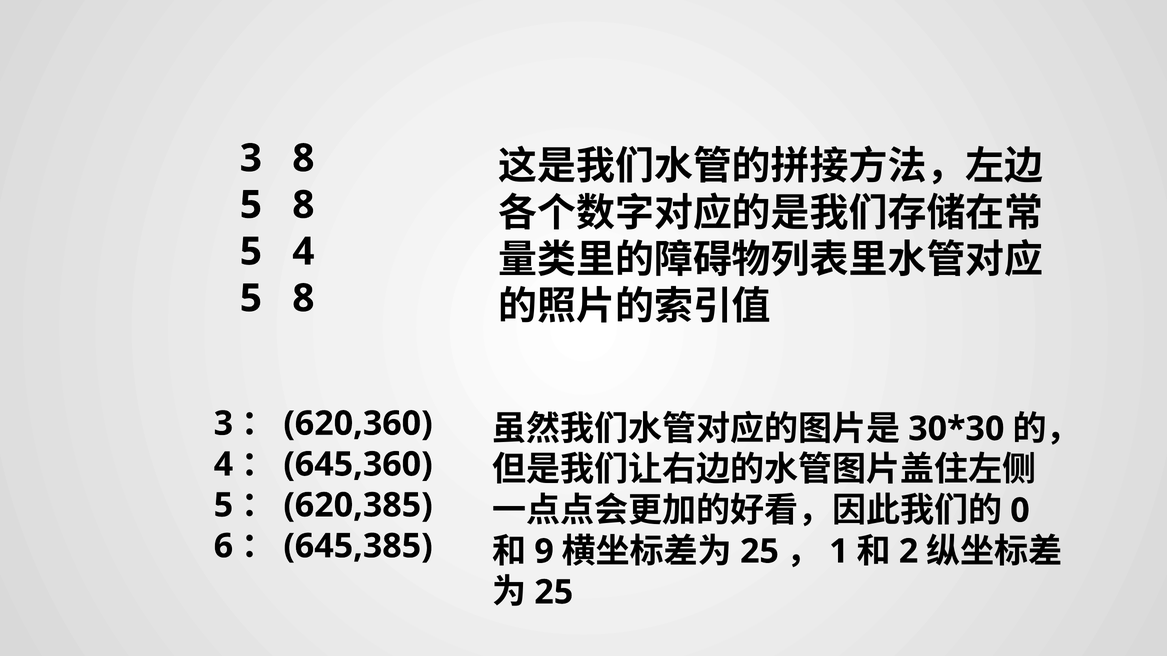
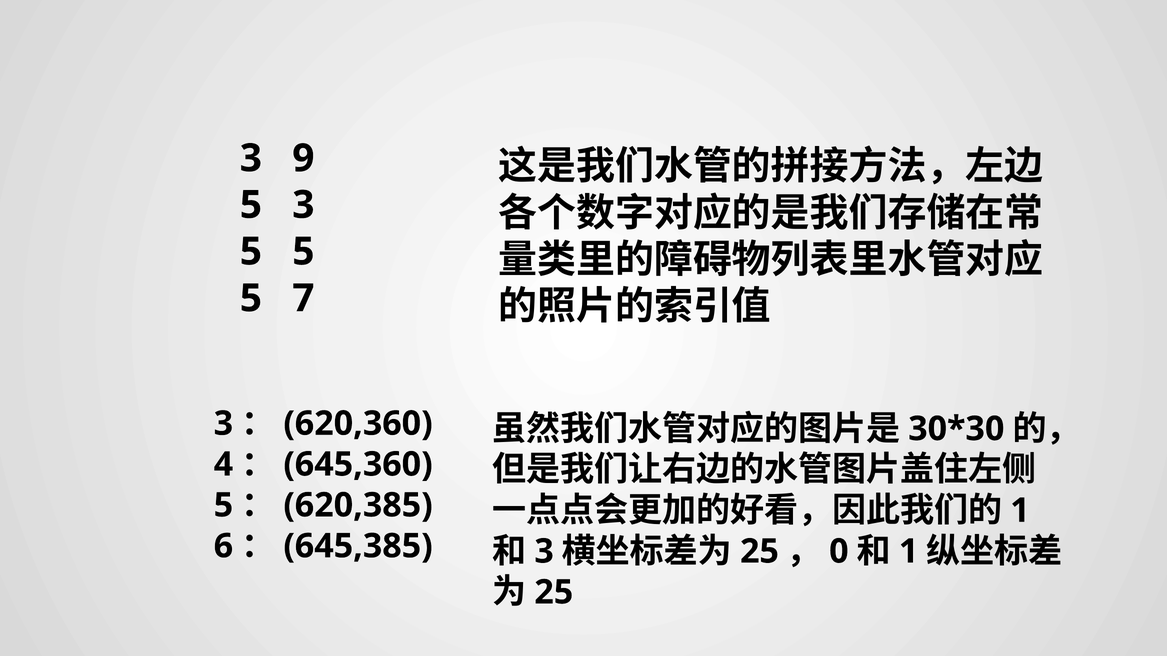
3 8: 8 -> 9 (303, 158)
8: 8 -> 3 (303, 205)
4: 4 -> 5 (303, 252)
8: 8 -> 7 (303, 299)
0: 0 -> 1 (1020, 511)
9: 9 -> 3 (544, 552)
1: 1 -> 0 (839, 552)
2: 2 -> 1 (909, 552)
